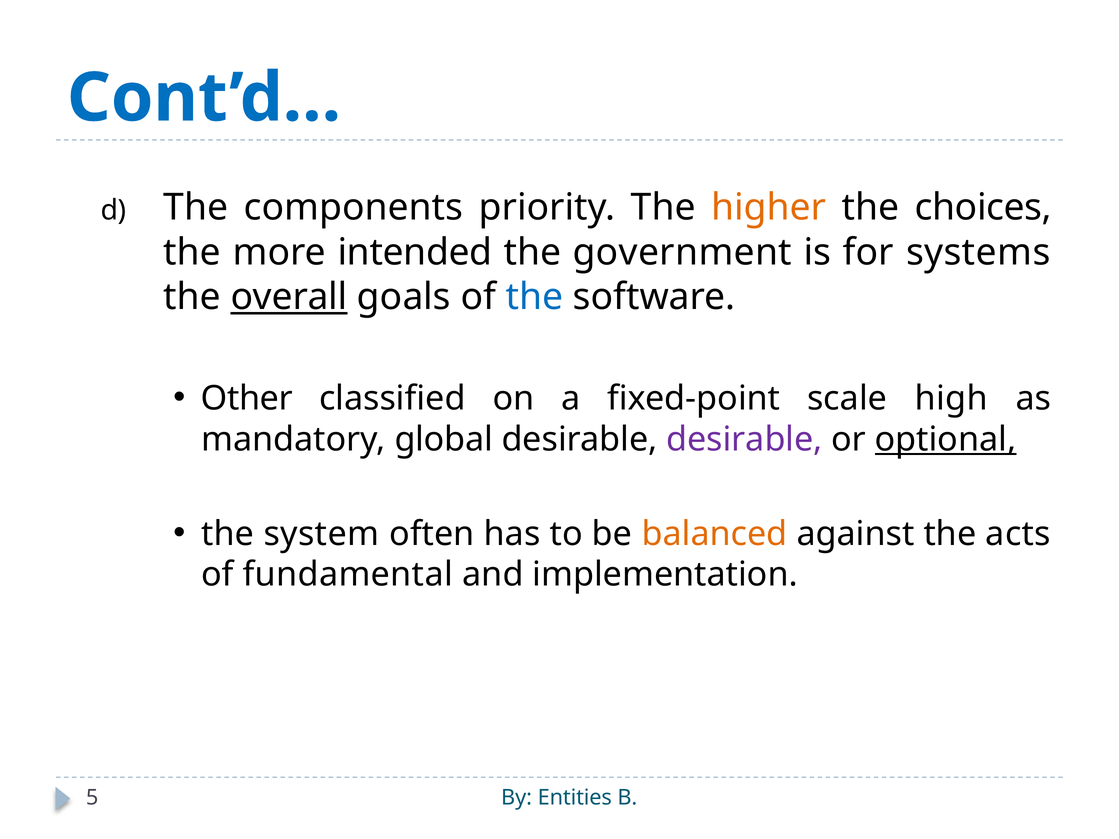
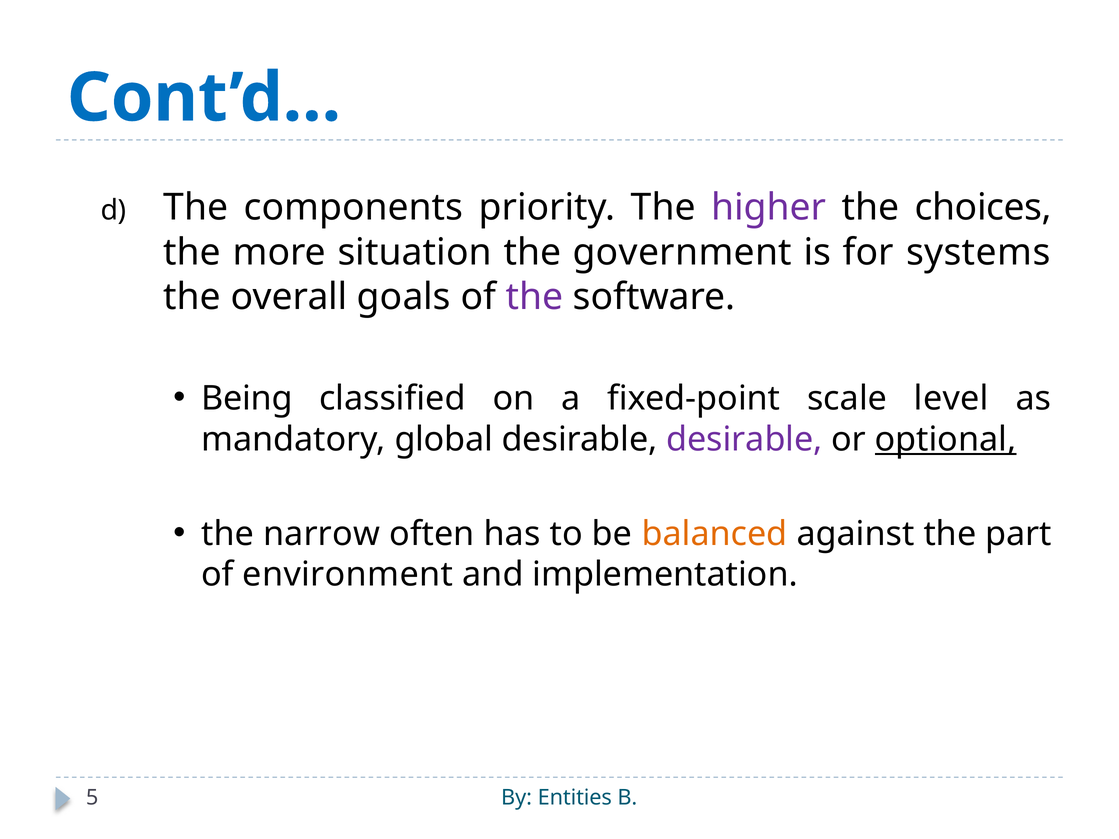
higher colour: orange -> purple (769, 208)
intended: intended -> situation (415, 252)
overall underline: present -> none (289, 297)
the colour: blue -> purple (534, 297)
Other: Other -> Being (247, 399)
high: high -> level (951, 399)
system: system -> narrow (322, 534)
acts: acts -> part (1018, 534)
fundamental: fundamental -> environment (348, 575)
